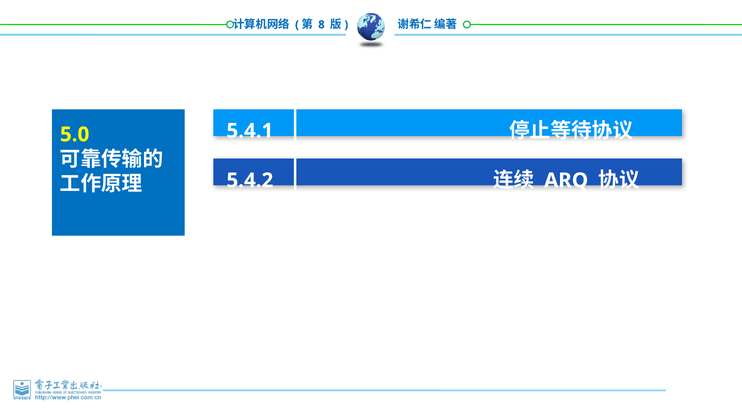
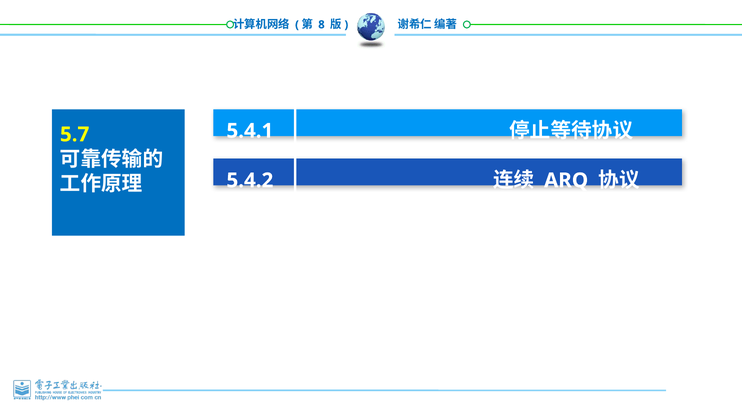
5.0: 5.0 -> 5.7 (75, 134)
